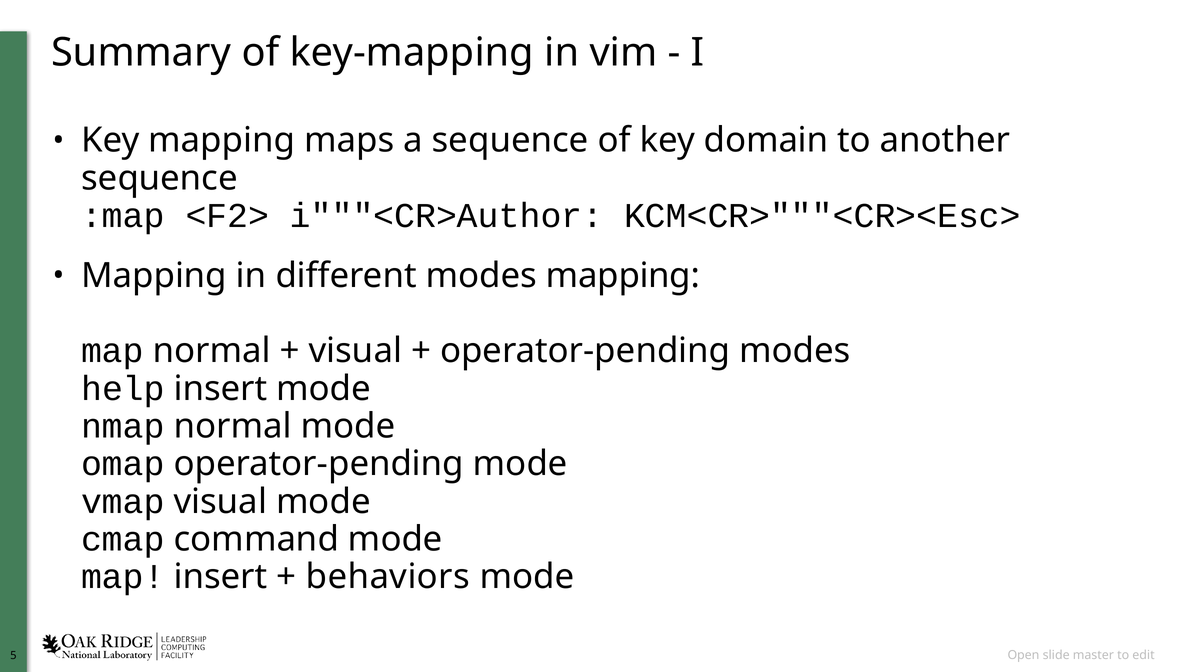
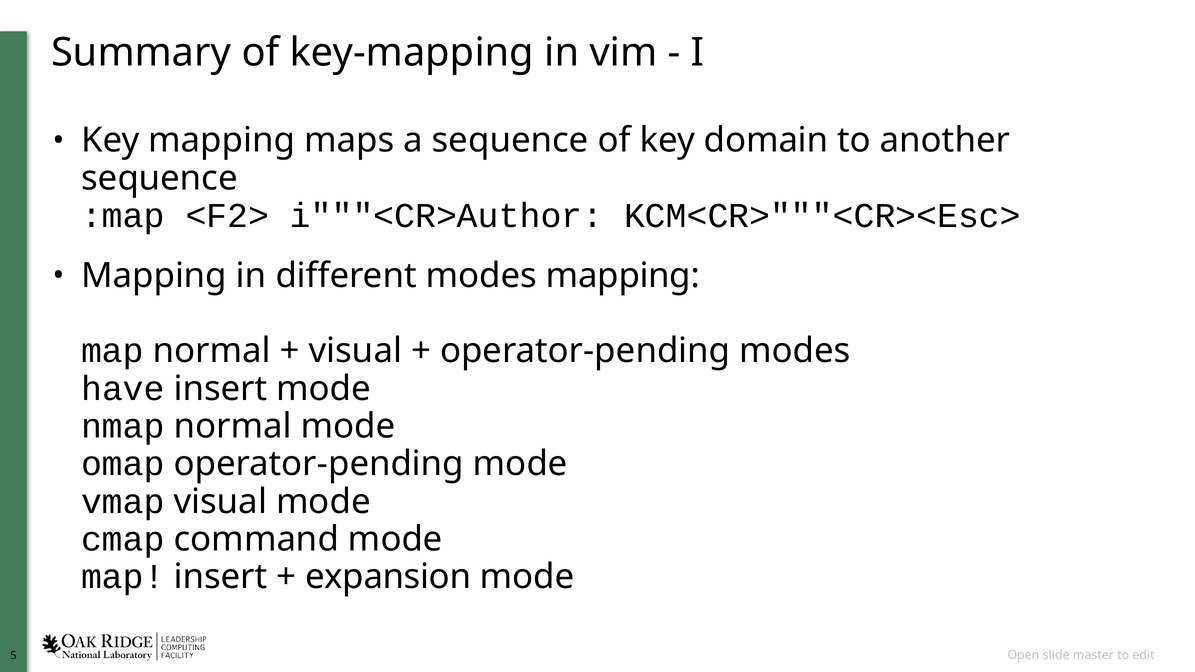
help: help -> have (123, 389)
behaviors: behaviors -> expansion (388, 577)
